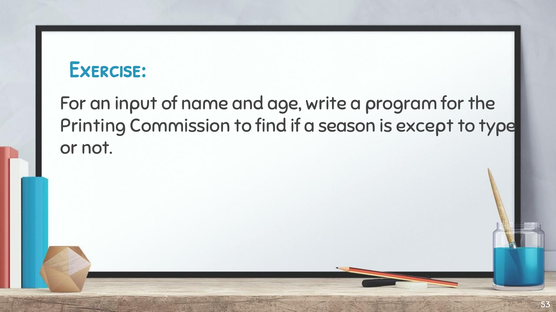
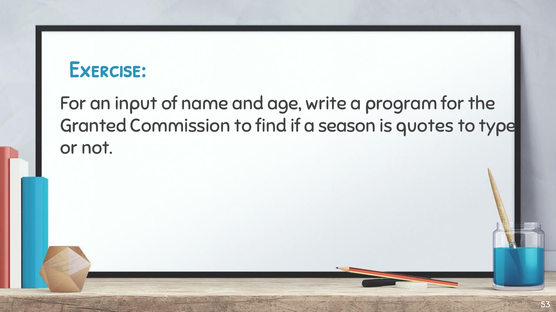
Printing: Printing -> Granted (93, 126)
except: except -> quotes (425, 126)
